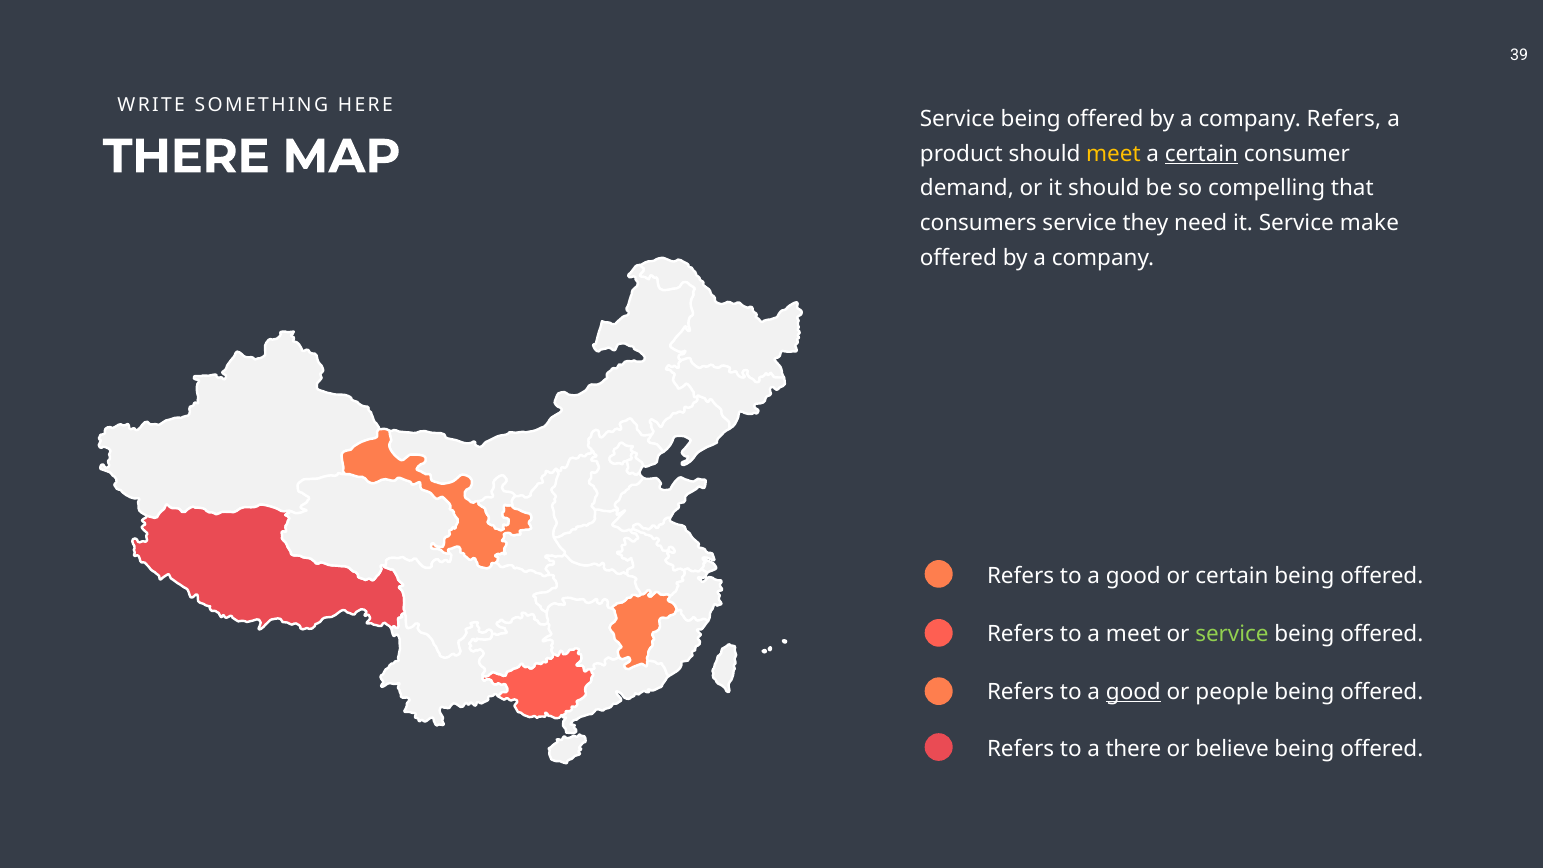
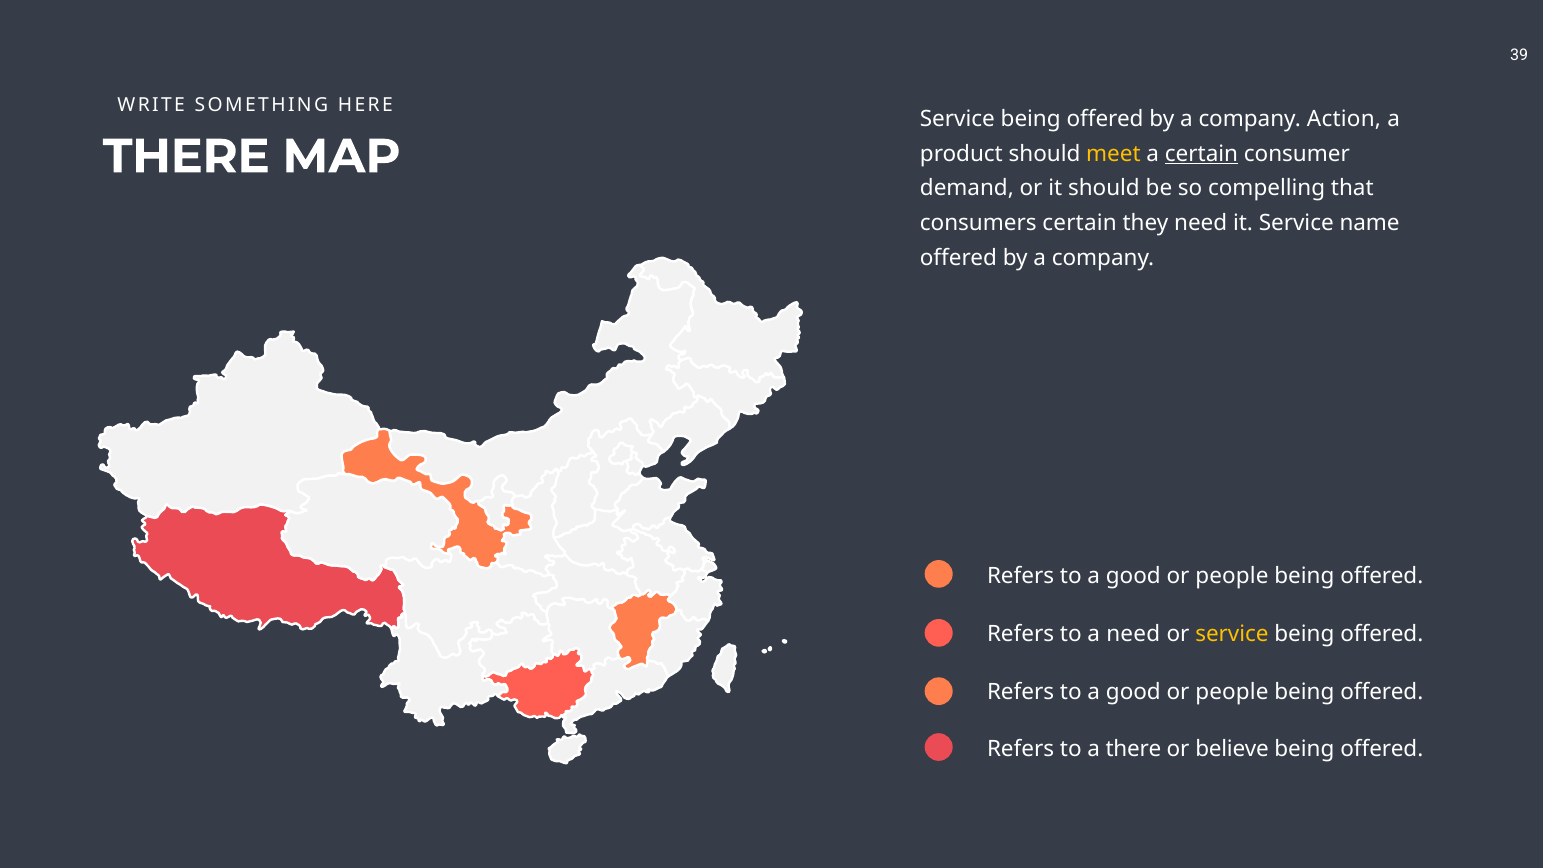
company Refers: Refers -> Action (1344, 119)
consumers service: service -> certain (1080, 223)
make: make -> name (1370, 223)
certain: certain -> people (1232, 576)
a meet: meet -> need (1133, 635)
service colour: light green -> yellow (1232, 635)
good underline: present -> none (1133, 692)
